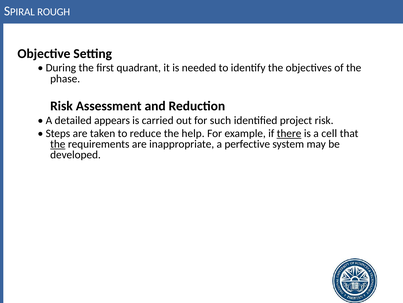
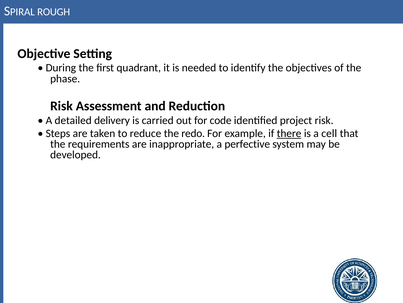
appears: appears -> delivery (112, 120)
such: such -> code (221, 120)
help: help -> redo (193, 133)
the underline: present -> none (58, 144)
